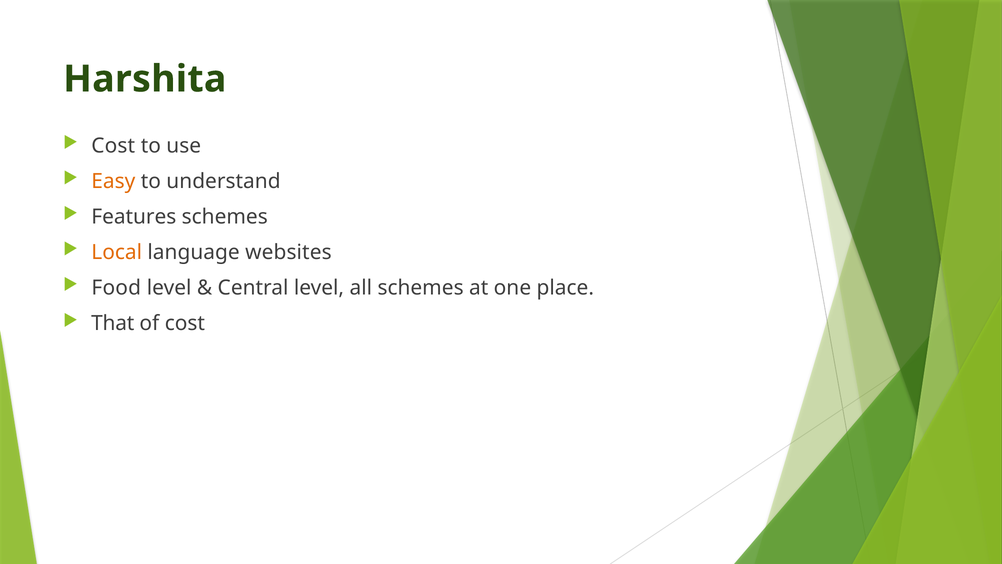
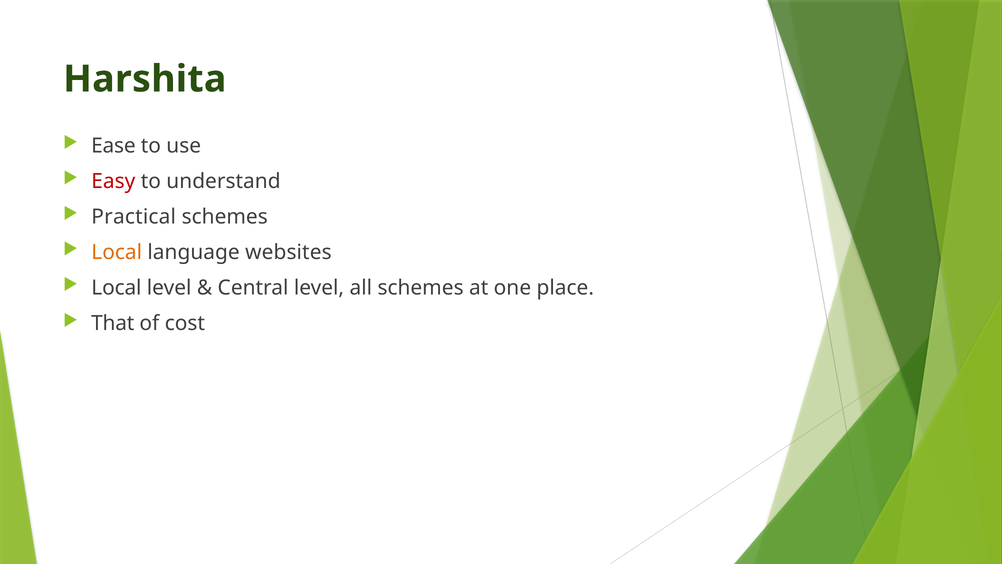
Cost: Cost -> Ease (113, 146)
Easy colour: orange -> red (113, 181)
Features: Features -> Practical (134, 217)
Food: Food -> Local (116, 288)
